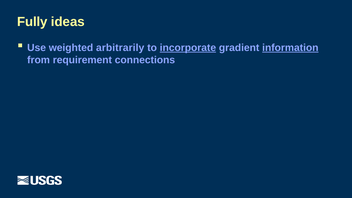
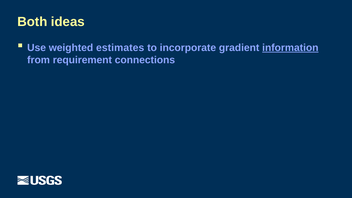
Fully: Fully -> Both (32, 22)
arbitrarily: arbitrarily -> estimates (120, 48)
incorporate underline: present -> none (188, 48)
